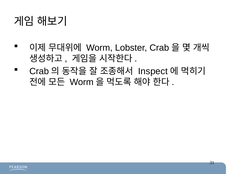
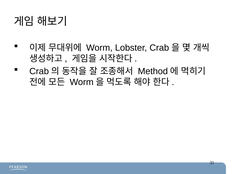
Inspect: Inspect -> Method (153, 71)
